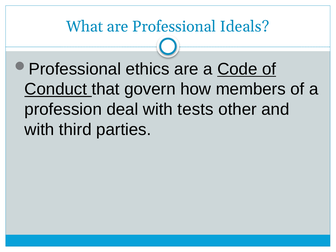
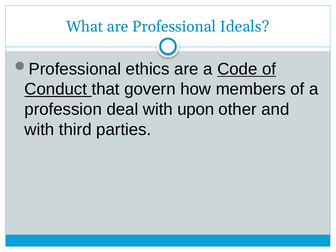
tests: tests -> upon (196, 109)
